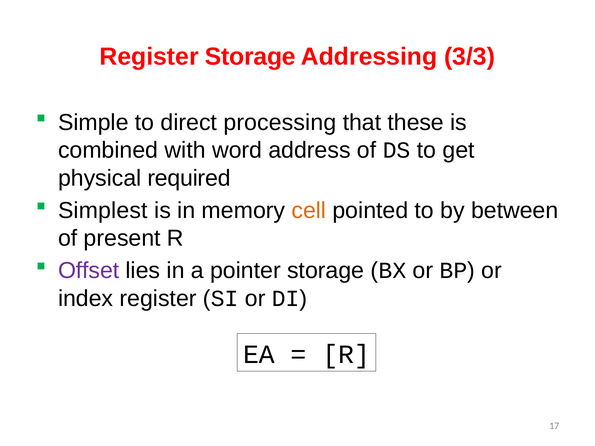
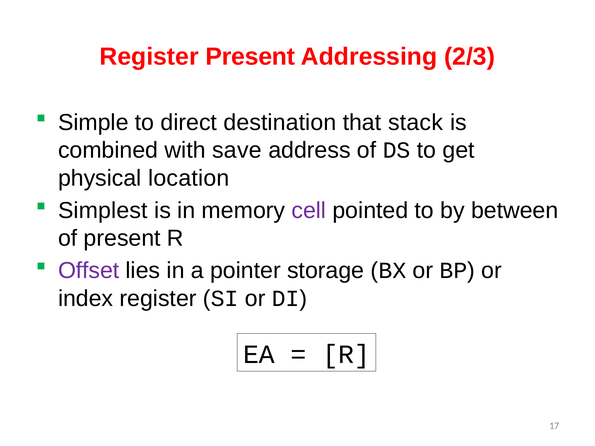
Register Storage: Storage -> Present (250, 57)
3/3: 3/3 -> 2/3 (469, 57)
processing: processing -> destination (280, 123)
these: these -> stack (416, 123)
word: word -> save (237, 150)
required: required -> location (189, 178)
cell colour: orange -> purple (309, 211)
